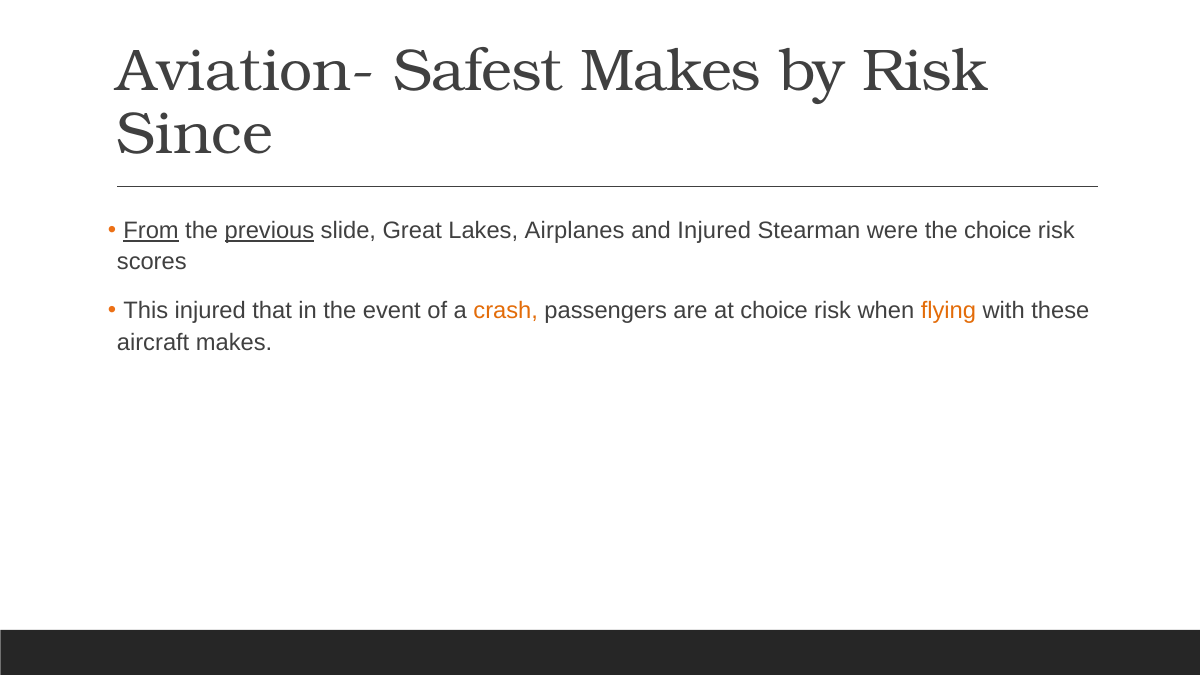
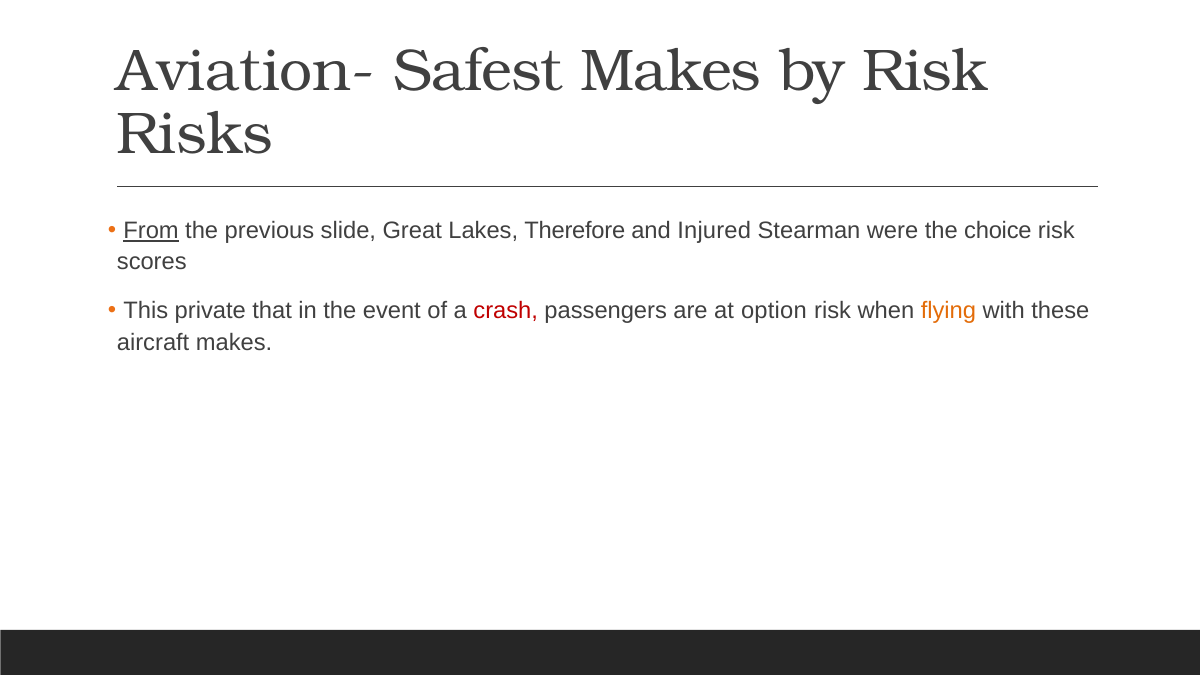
Since: Since -> Risks (195, 134)
previous underline: present -> none (269, 231)
Airplanes: Airplanes -> Therefore (575, 231)
This injured: injured -> private (210, 311)
crash colour: orange -> red (506, 311)
at choice: choice -> option (774, 311)
